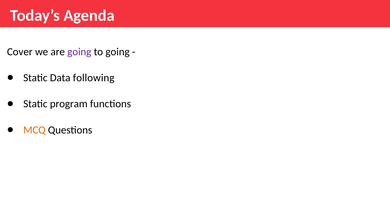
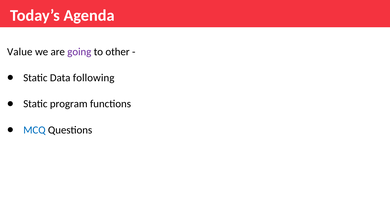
Cover: Cover -> Value (20, 52)
to going: going -> other (118, 52)
MCQ colour: orange -> blue (34, 130)
